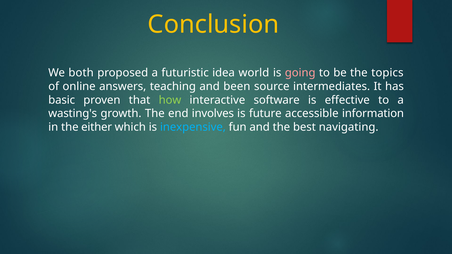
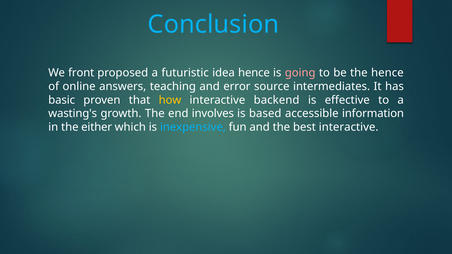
Conclusion colour: yellow -> light blue (213, 24)
both: both -> front (81, 73)
idea world: world -> hence (254, 73)
the topics: topics -> hence (387, 73)
been: been -> error (237, 86)
how colour: light green -> yellow (170, 100)
software: software -> backend (277, 100)
future: future -> based (265, 114)
best navigating: navigating -> interactive (349, 127)
